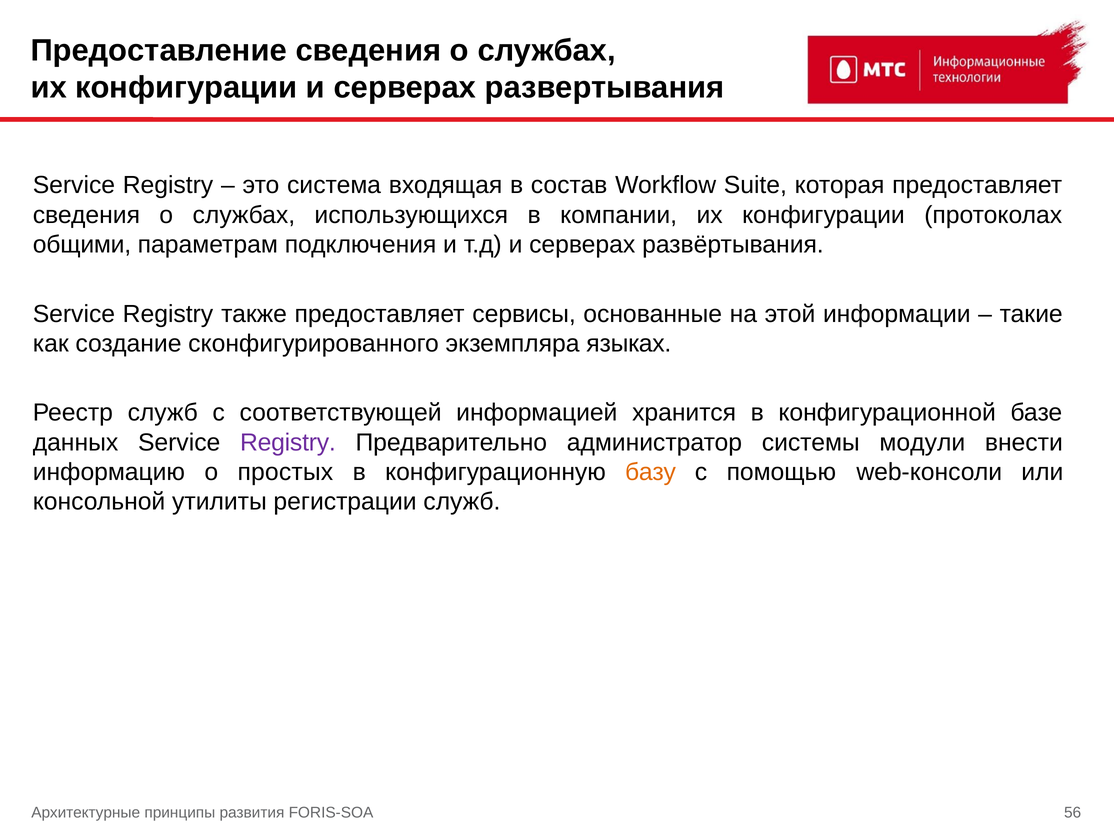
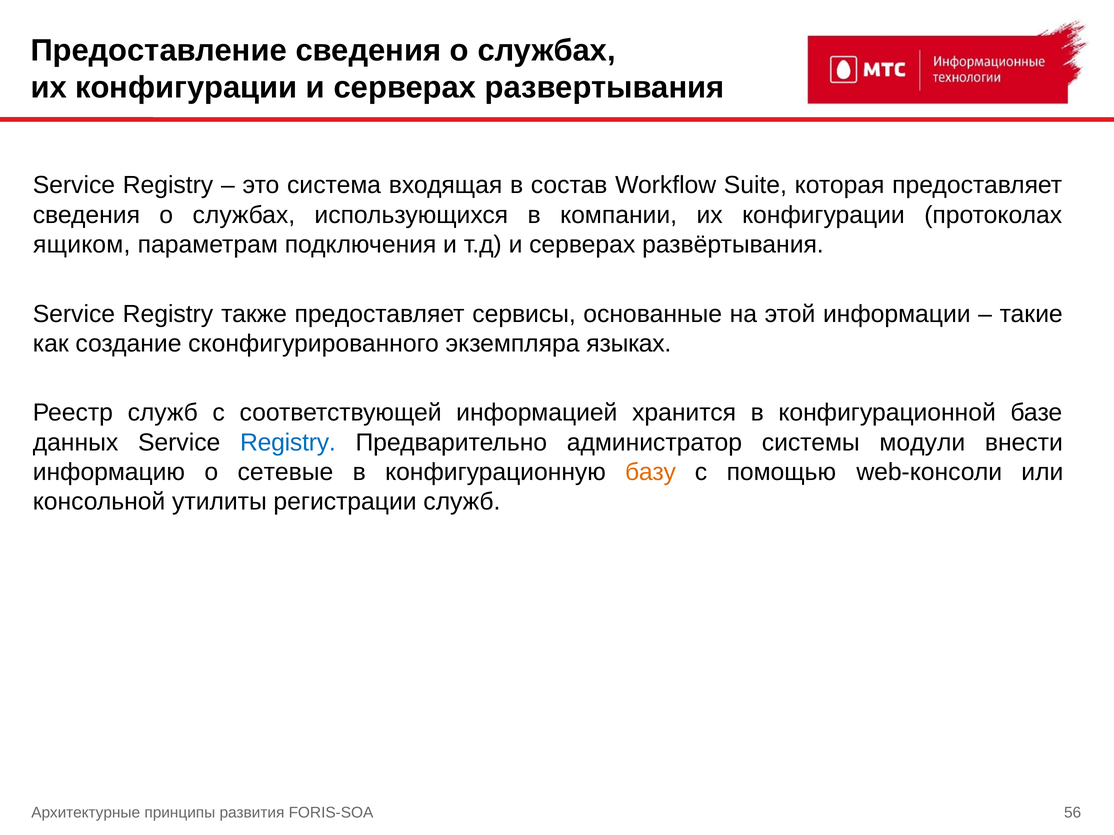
общими: общими -> ящиком (82, 245)
Registry colour: purple -> blue (288, 443)
простых: простых -> сетевые (285, 472)
